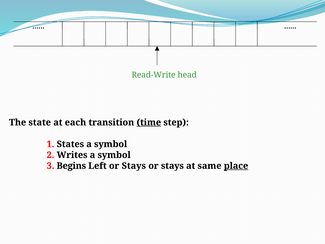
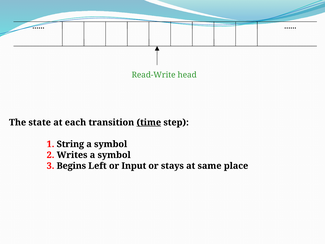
States: States -> String (70, 144)
Left or Stays: Stays -> Input (134, 166)
place underline: present -> none (236, 166)
